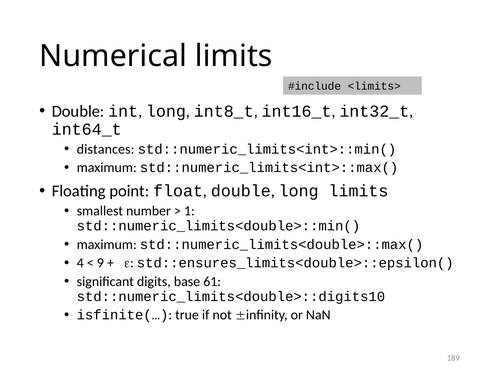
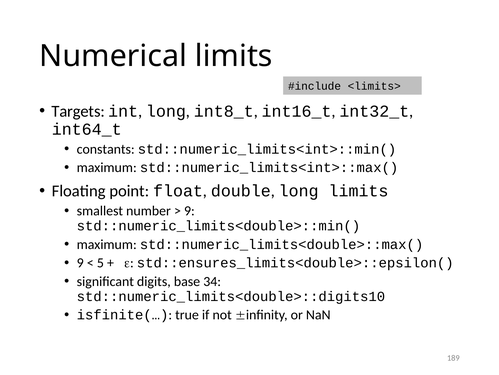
Double: Double -> Targets (78, 111)
distances: distances -> constants (106, 149)
1: 1 -> 9 (189, 211)
4: 4 -> 9 (80, 262)
9: 9 -> 5 (100, 262)
61: 61 -> 34 (212, 281)
